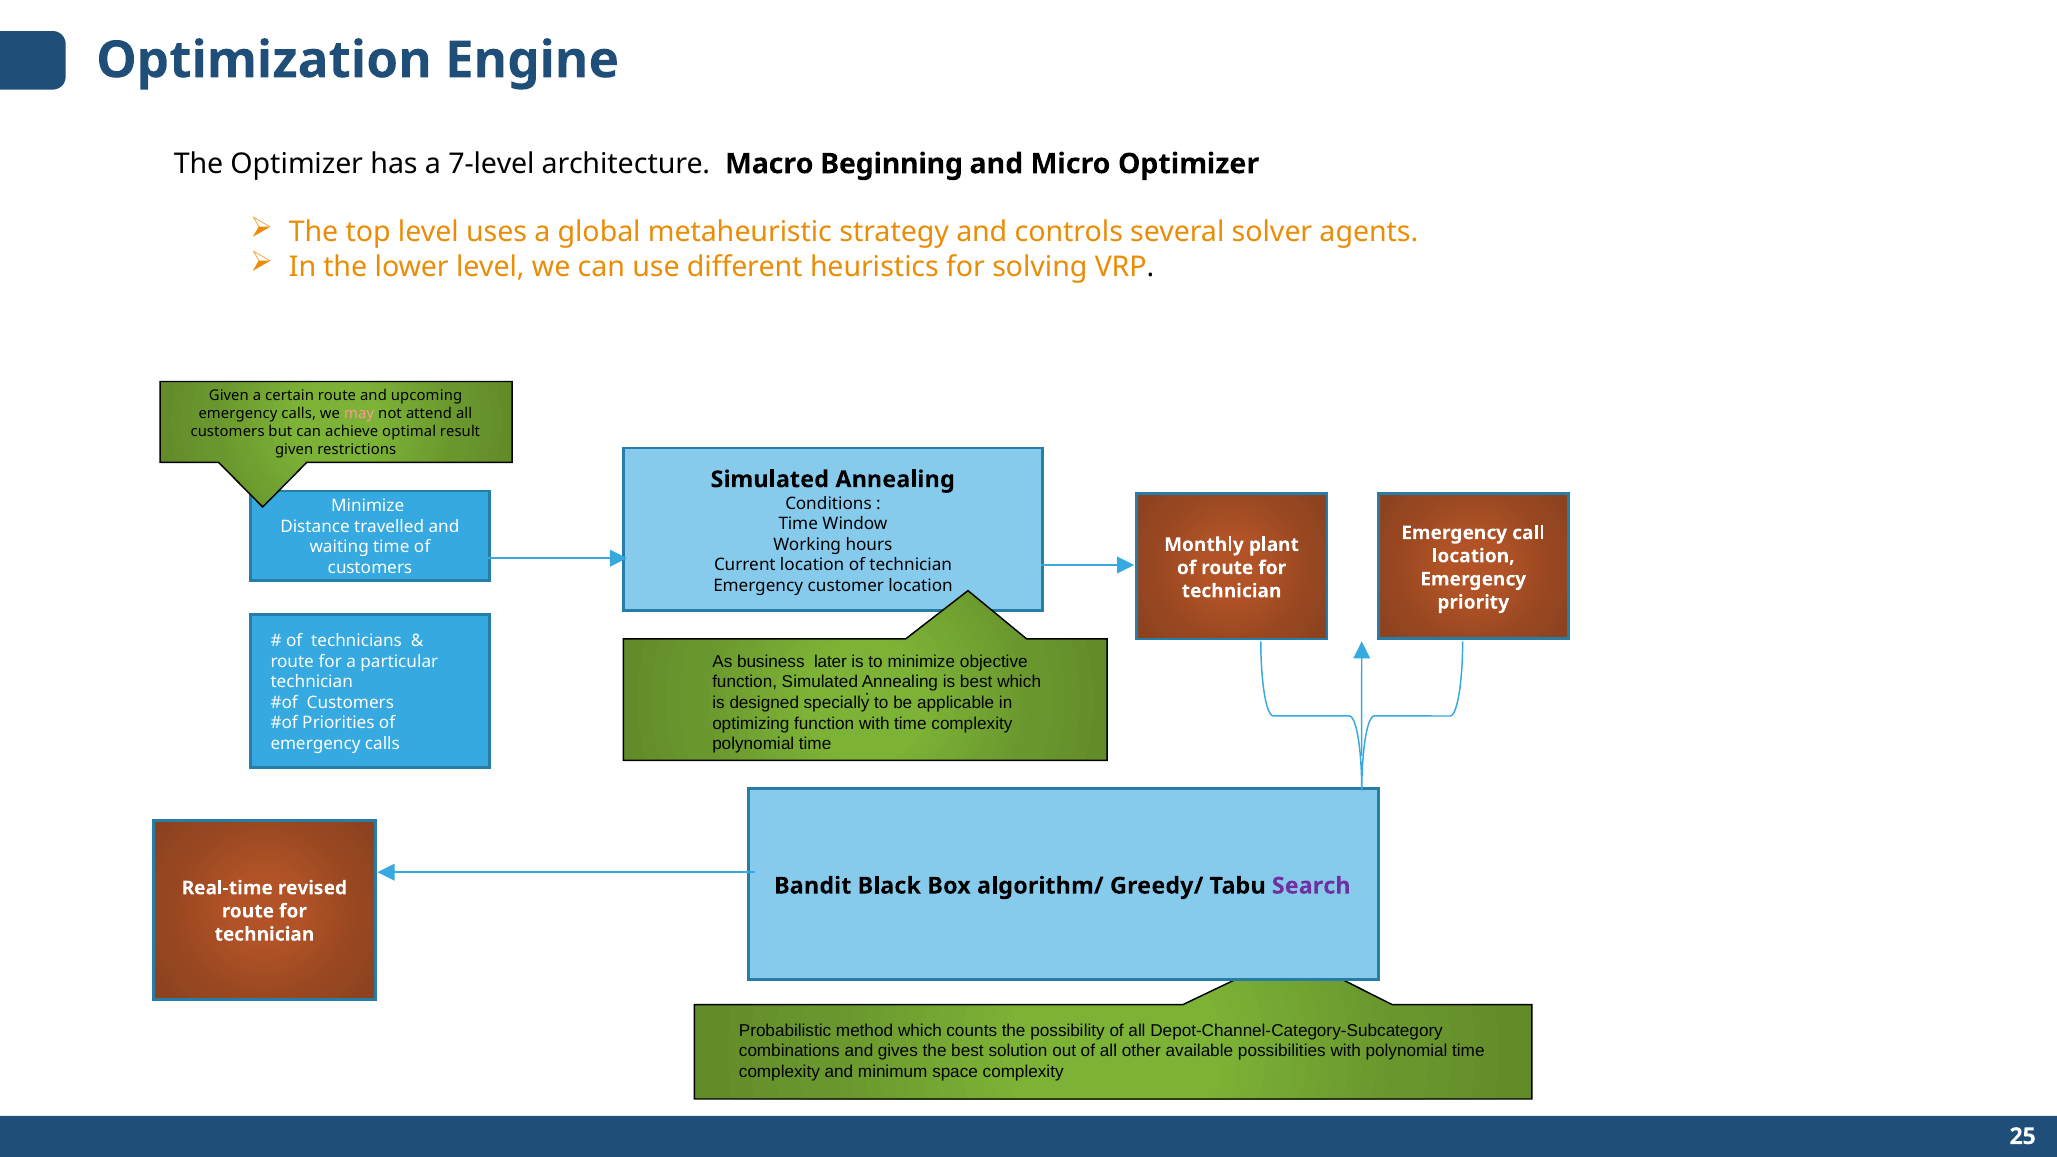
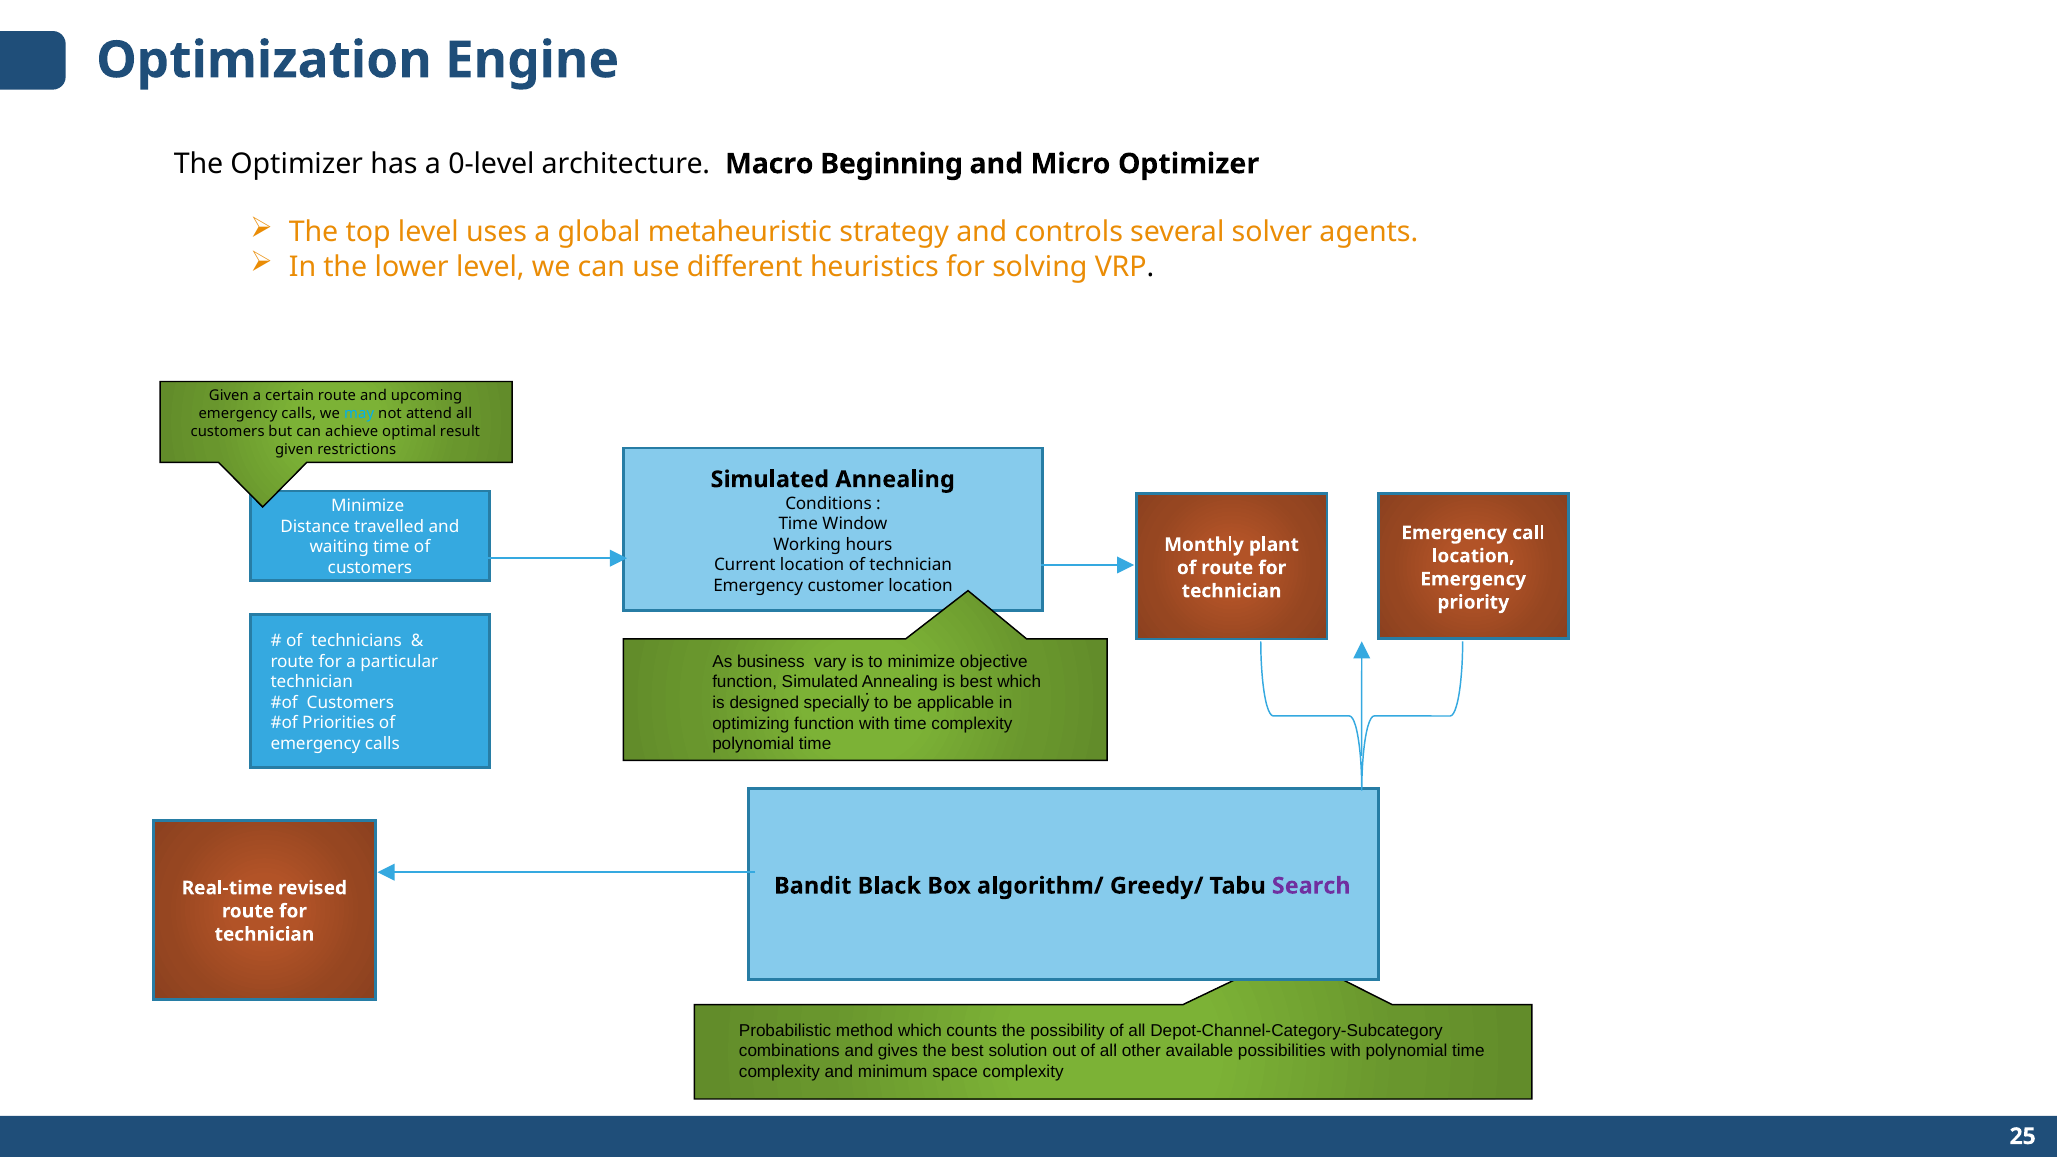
7-level: 7-level -> 0-level (491, 164)
may colour: pink -> light blue (359, 414)
later: later -> vary (830, 662)
